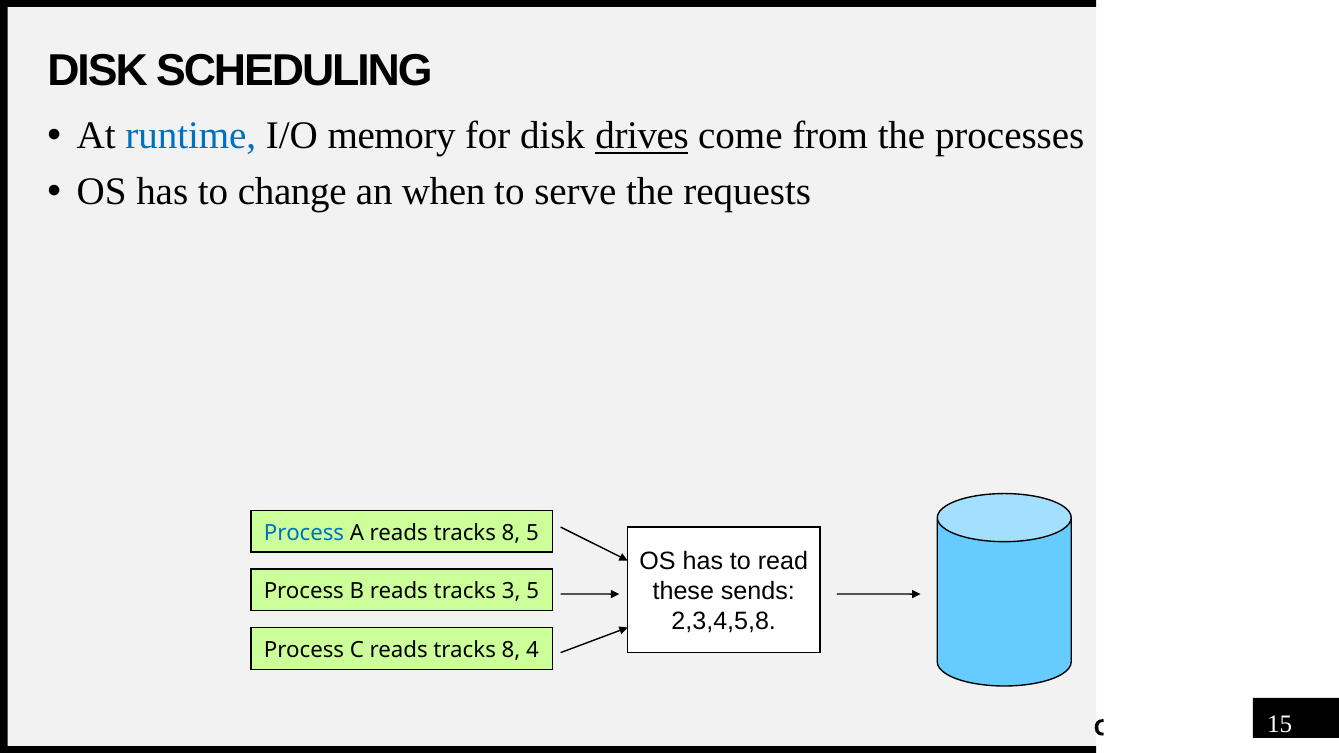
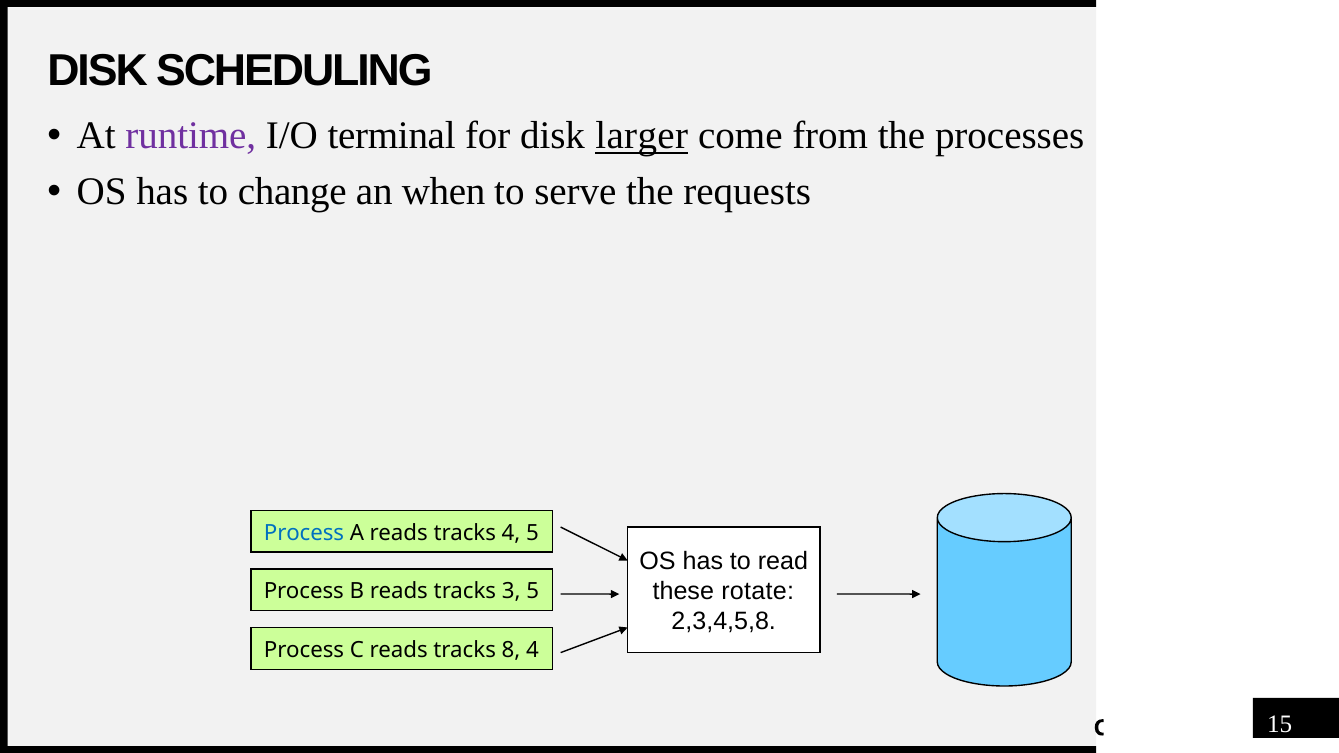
runtime colour: blue -> purple (191, 136)
memory: memory -> terminal (392, 136)
drives: drives -> larger (642, 136)
A reads tracks 8: 8 -> 4 (511, 533)
sends: sends -> rotate (758, 592)
